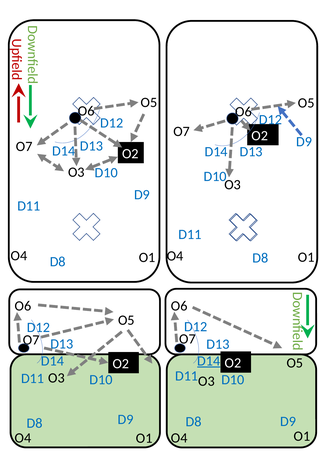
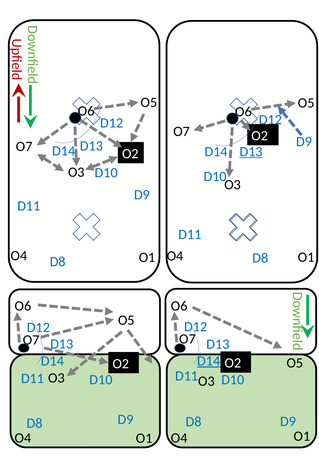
D13 underline: none -> present (251, 152)
